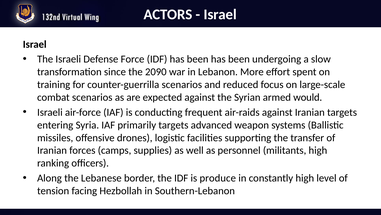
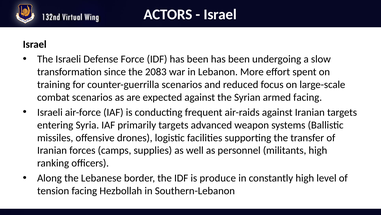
2090: 2090 -> 2083 (156, 72)
armed would: would -> facing (308, 97)
